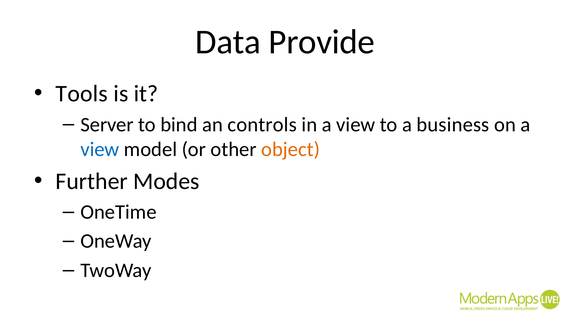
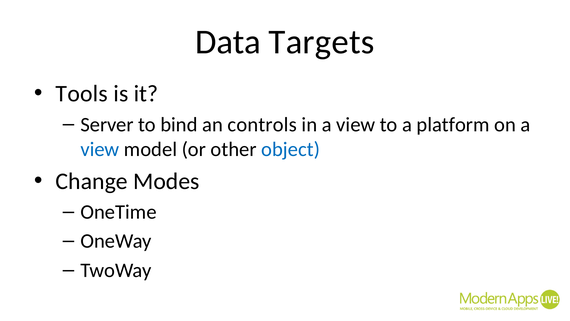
Provide: Provide -> Targets (322, 42)
business: business -> platform (453, 124)
object colour: orange -> blue (291, 149)
Further: Further -> Change (92, 181)
